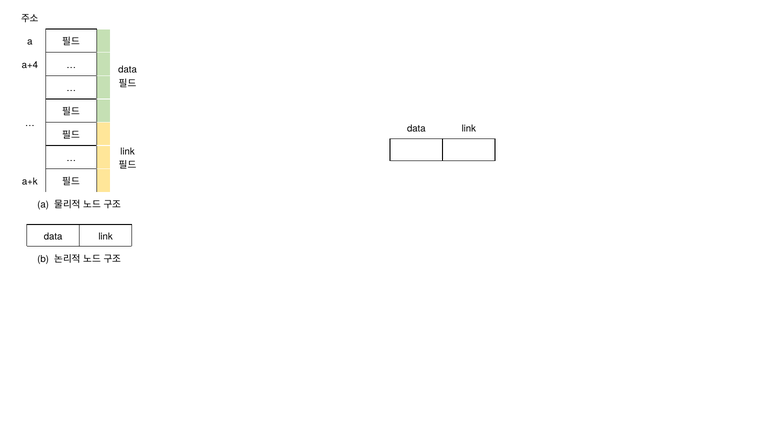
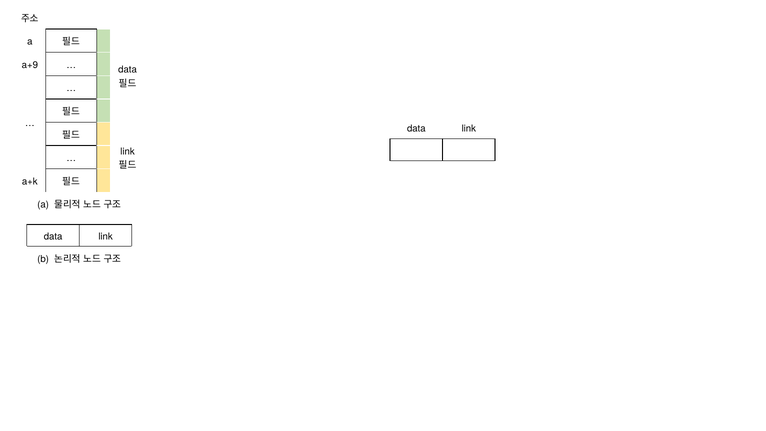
a+4: a+4 -> a+9 (30, 65)
